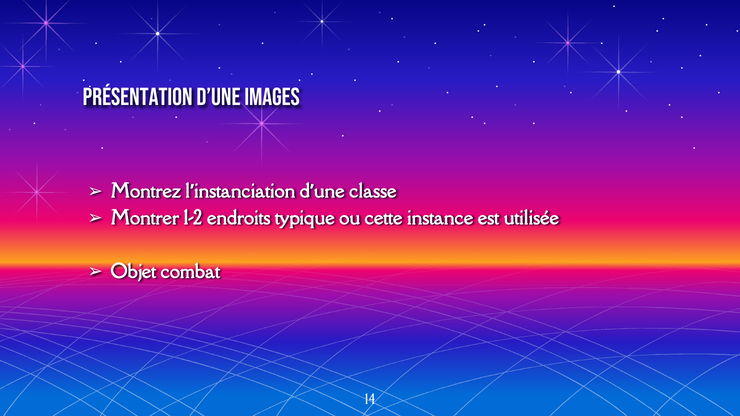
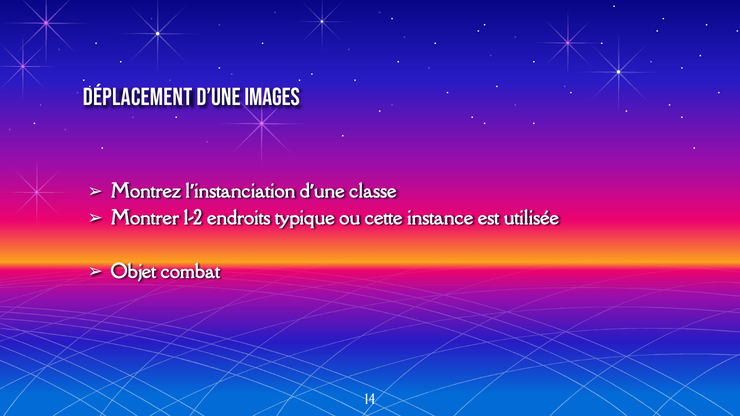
Présentation: Présentation -> Déplacement (138, 97)
